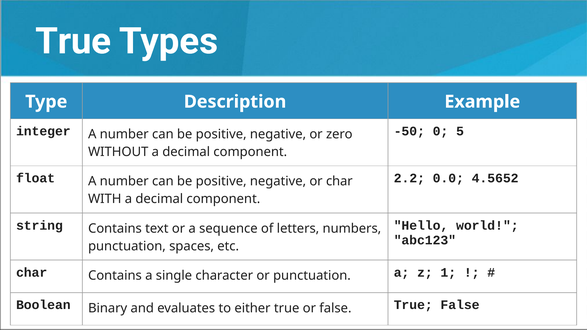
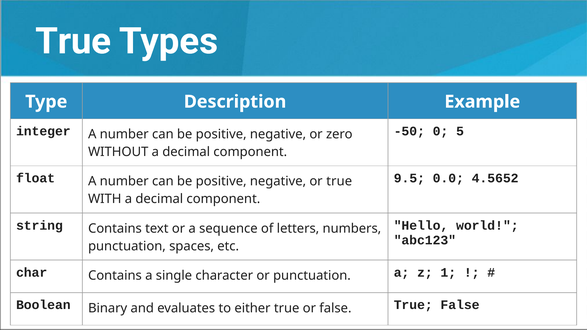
or char: char -> true (339, 181)
2.2: 2.2 -> 9.5 (409, 178)
